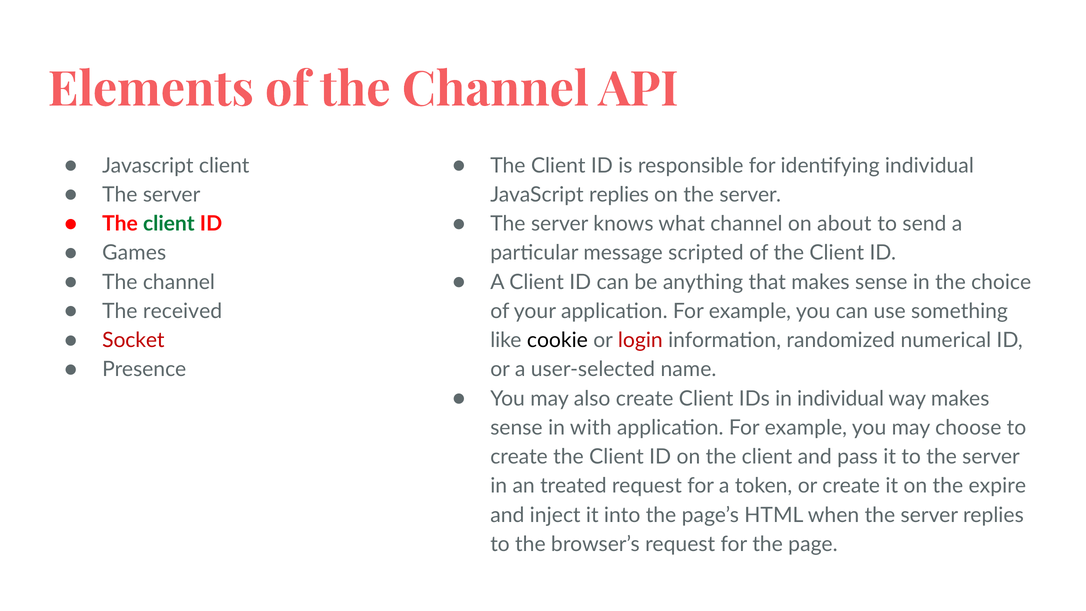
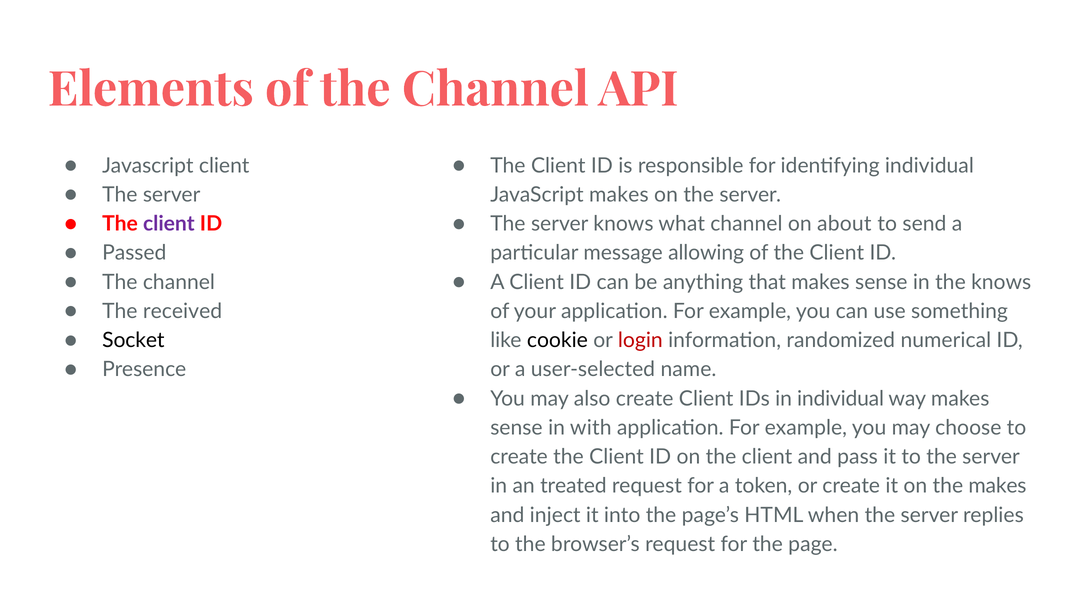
JavaScript replies: replies -> makes (619, 195)
client colour: green -> purple (169, 224)
Games: Games -> Passed (134, 253)
scripted: scripted -> allowing (706, 253)
the choice: choice -> knows (1001, 282)
Socket colour: red -> black (133, 340)
the expire: expire -> makes (997, 486)
